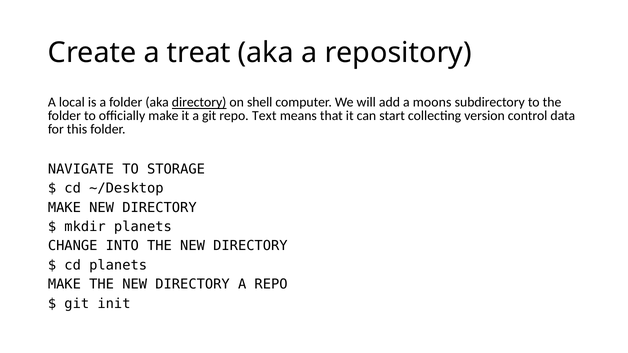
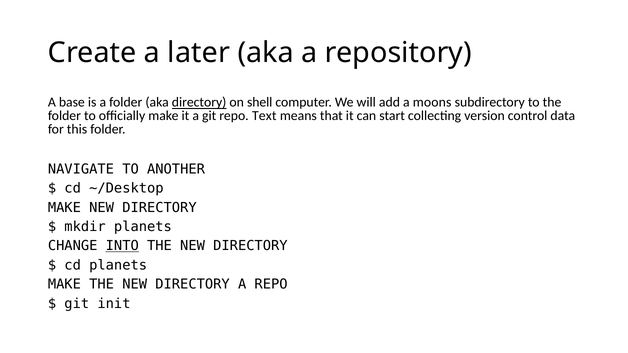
treat: treat -> later (199, 53)
local: local -> base (72, 103)
STORAGE: STORAGE -> ANOTHER (176, 169)
INTO underline: none -> present (122, 246)
